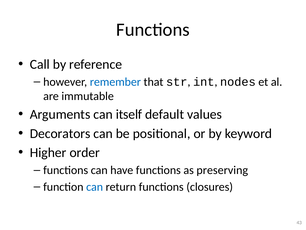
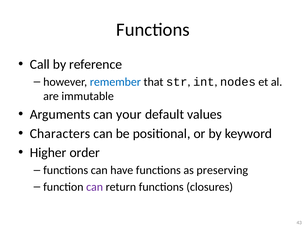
itself: itself -> your (129, 114)
Decorators: Decorators -> Characters (60, 133)
can colour: blue -> purple (95, 187)
